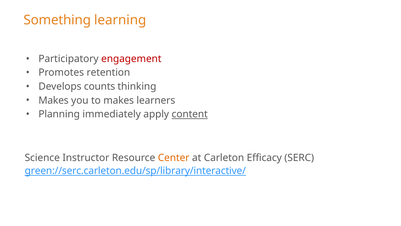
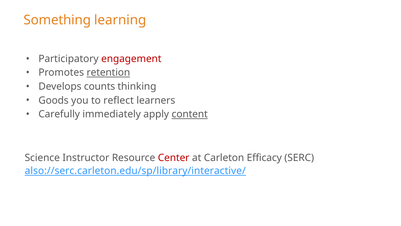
retention underline: none -> present (108, 73)
Makes: Makes -> Goods (54, 100)
to makes: makes -> reflect (119, 100)
Planning: Planning -> Carefully (59, 114)
Center colour: orange -> red (174, 158)
green://serc.carleton.edu/sp/library/interactive/: green://serc.carleton.edu/sp/library/interactive/ -> also://serc.carleton.edu/sp/library/interactive/ (135, 170)
